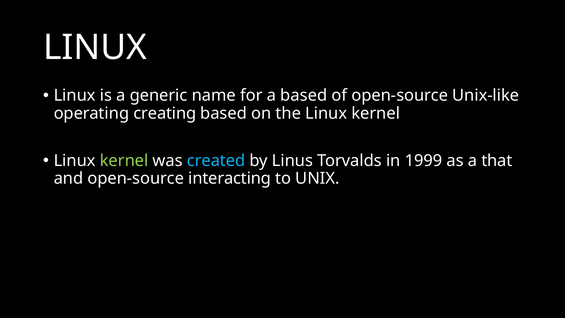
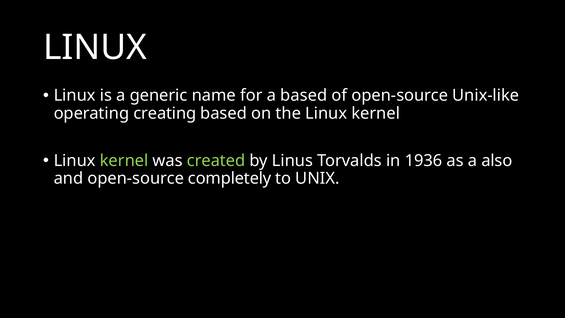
created colour: light blue -> light green (216, 161)
1999: 1999 -> 1936 (424, 161)
that: that -> also (497, 161)
interacting: interacting -> completely (230, 178)
